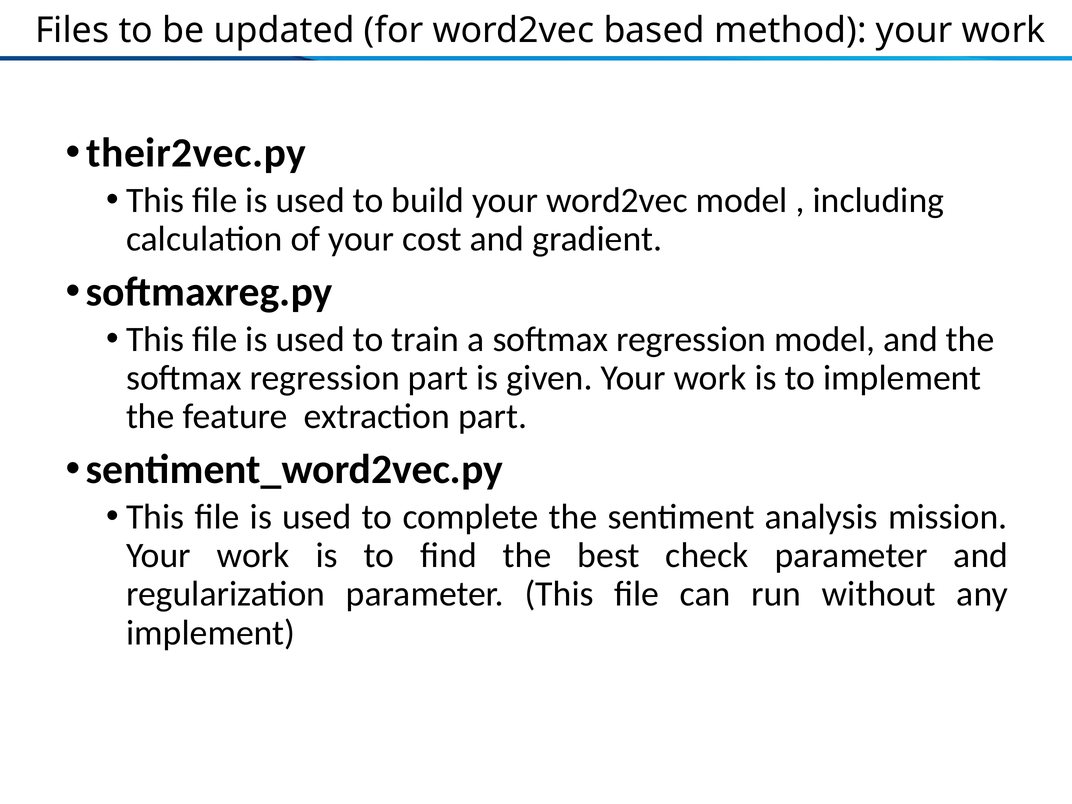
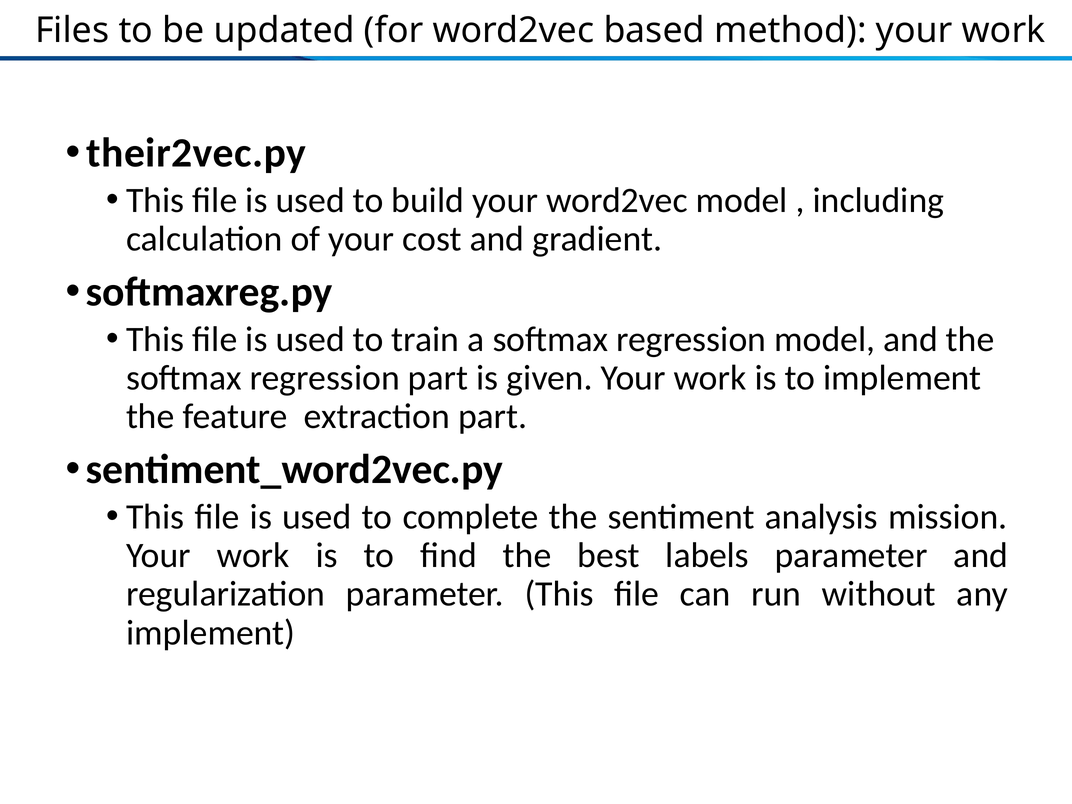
check: check -> labels (707, 556)
